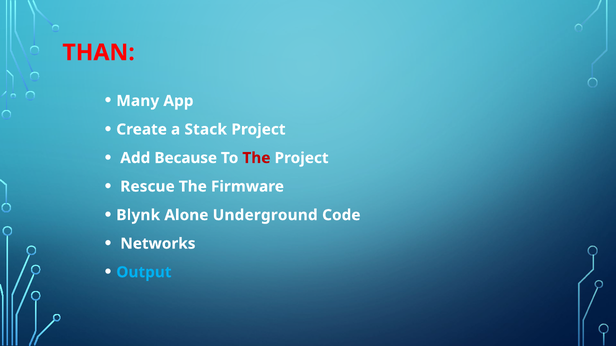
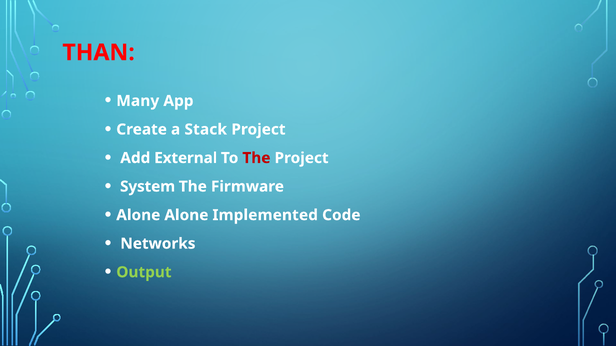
Because: Because -> External (186, 158)
Rescue: Rescue -> System (148, 187)
Blynk: Blynk -> Alone (138, 215)
Underground: Underground -> Implemented (265, 215)
Output colour: light blue -> light green (144, 273)
